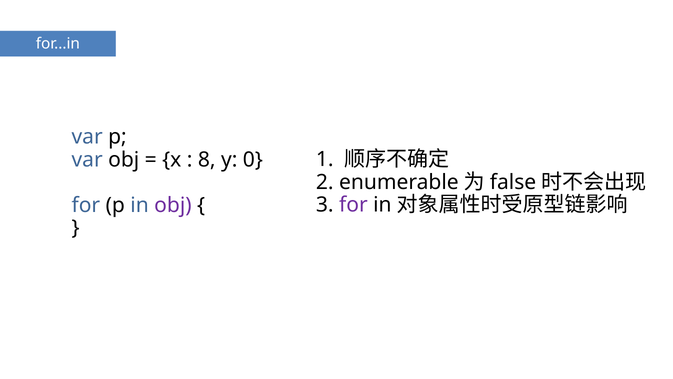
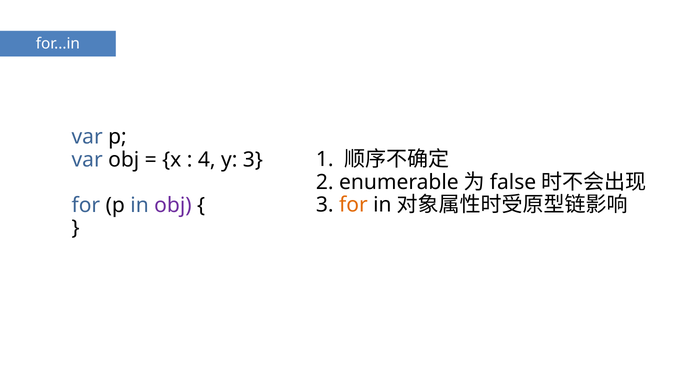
8: 8 -> 4 (207, 160)
y 0: 0 -> 3 (253, 160)
for colour: purple -> orange (353, 205)
